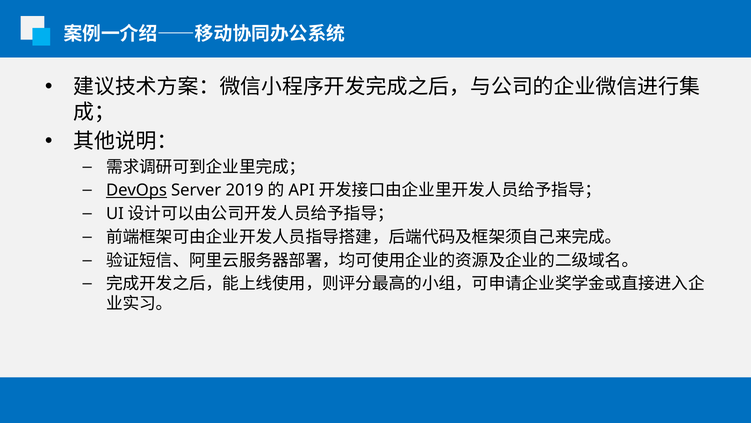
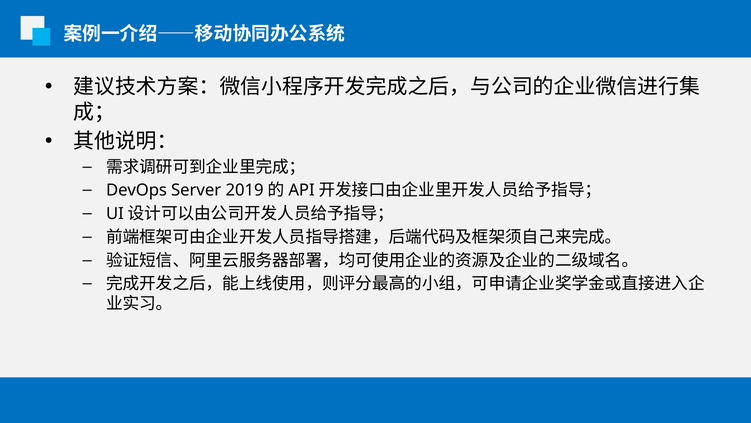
DevOps underline: present -> none (137, 190)
